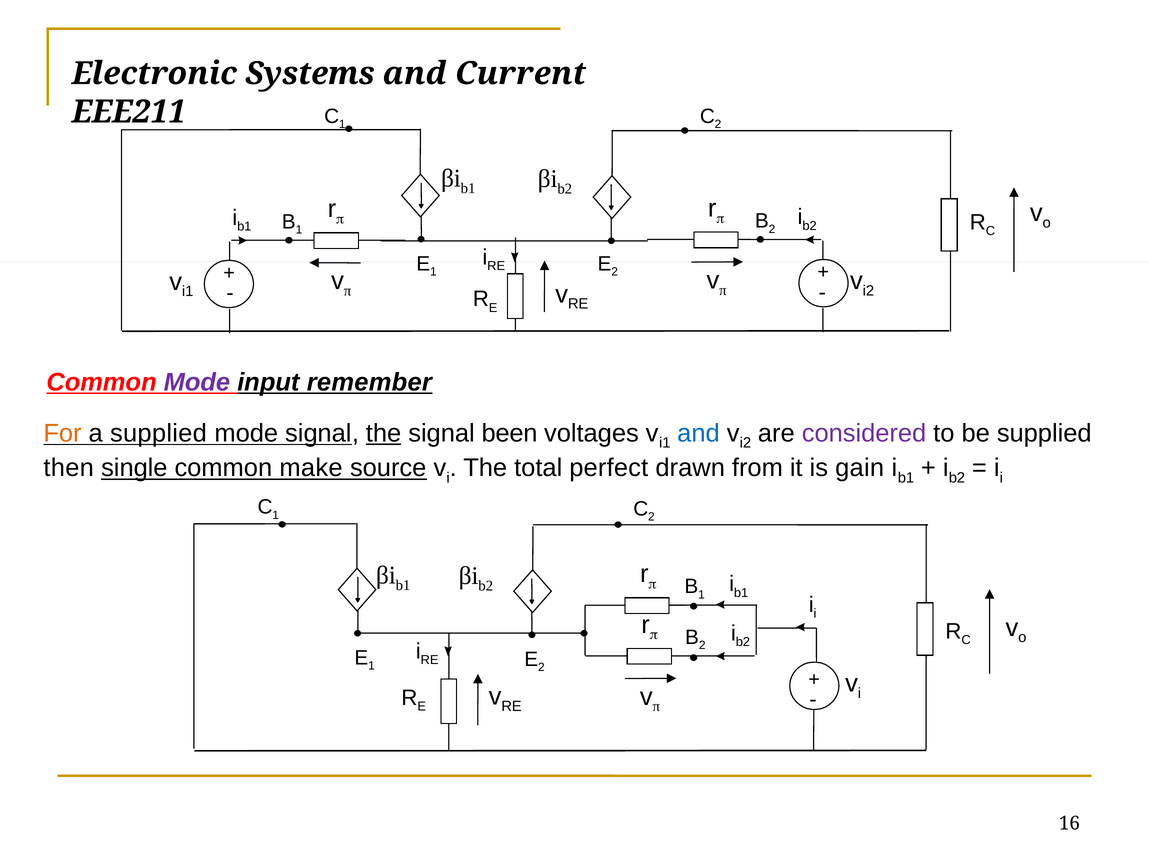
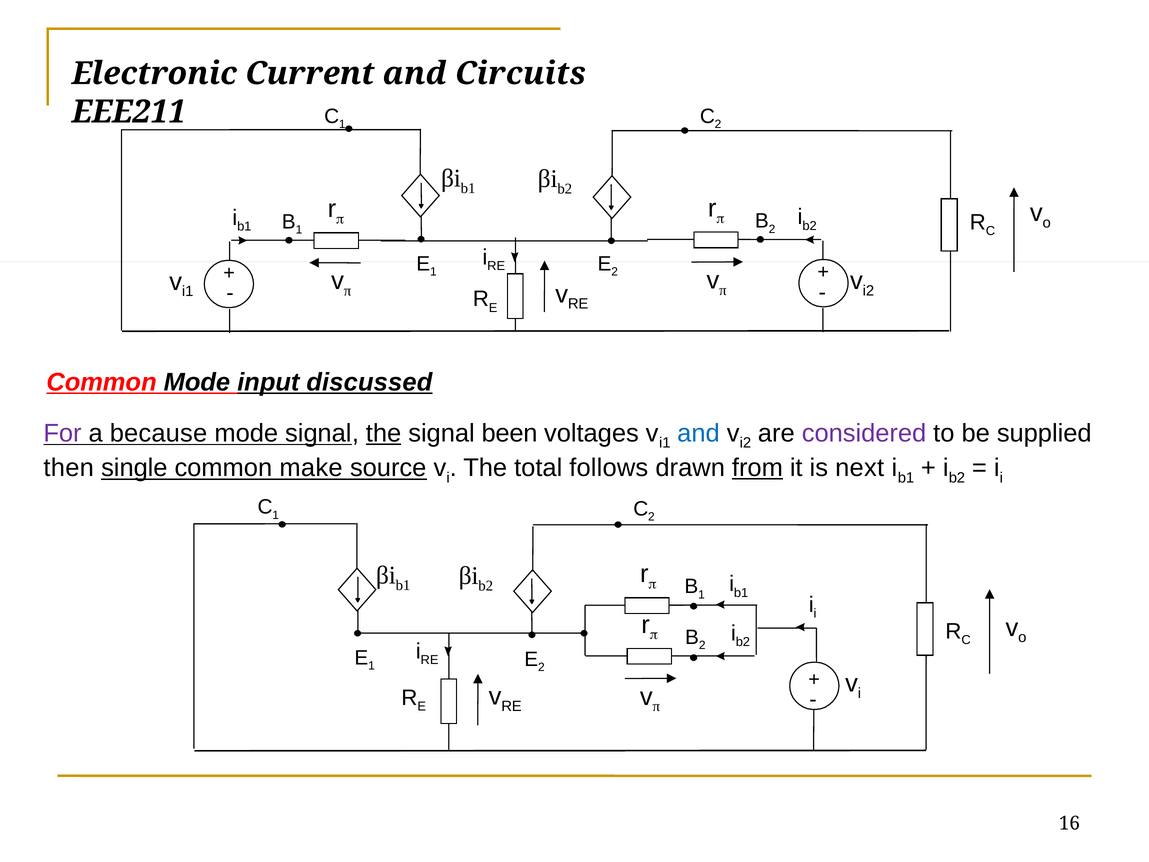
Systems: Systems -> Current (310, 74)
Current: Current -> Circuits (520, 74)
Mode colour: purple -> black (197, 382)
remember: remember -> discussed (369, 382)
For colour: orange -> purple (62, 433)
a supplied: supplied -> because (158, 433)
perfect: perfect -> follows (609, 468)
from underline: none -> present (757, 468)
gain: gain -> next (860, 468)
